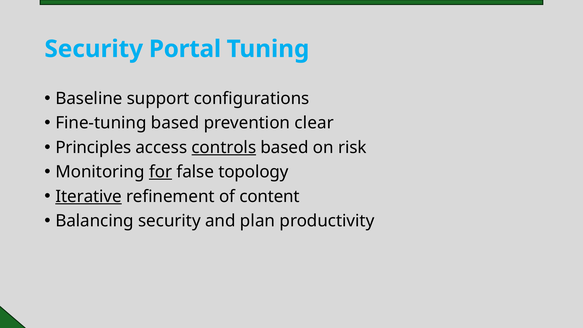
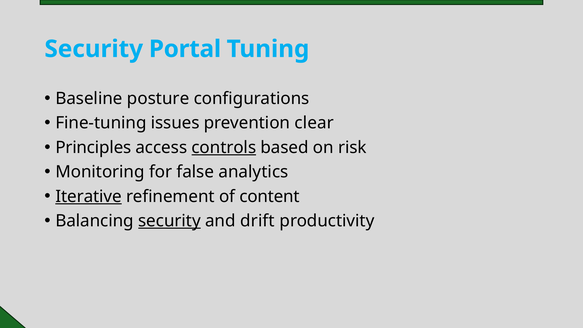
support: support -> posture (158, 99)
Fine-tuning based: based -> issues (175, 123)
for underline: present -> none (161, 172)
topology: topology -> analytics (253, 172)
security underline: none -> present (169, 221)
plan: plan -> drift (258, 221)
